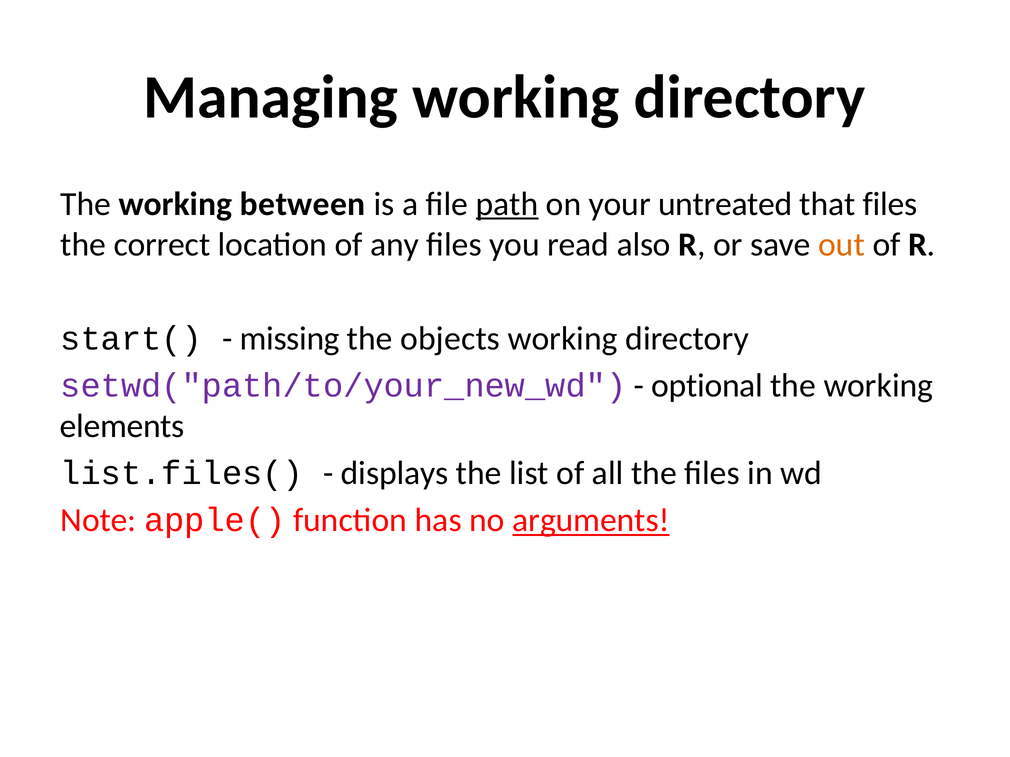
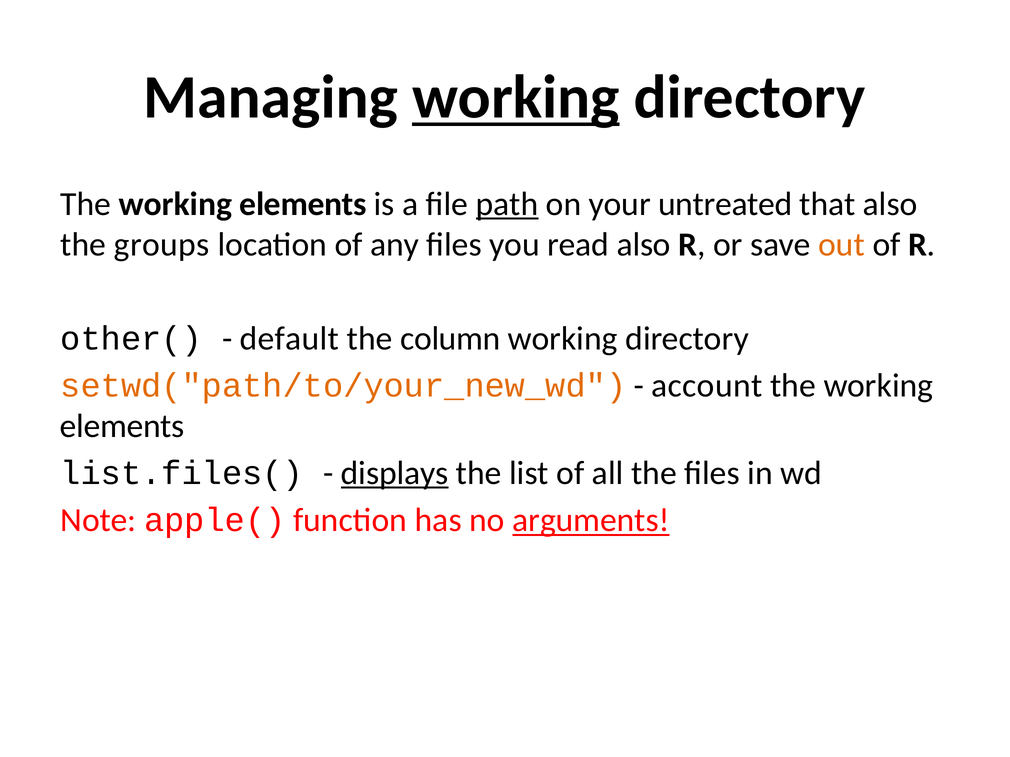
working underline: none -> present (516, 98)
between: between -> elements (303, 204)
that files: files -> also (890, 204)
correct: correct -> groups (162, 245)
start(: start( -> other( (131, 339)
missing: missing -> default (289, 339)
objects: objects -> column (450, 339)
setwd("path/to/your_new_wd colour: purple -> orange (343, 386)
optional: optional -> account (707, 386)
displays underline: none -> present (395, 474)
